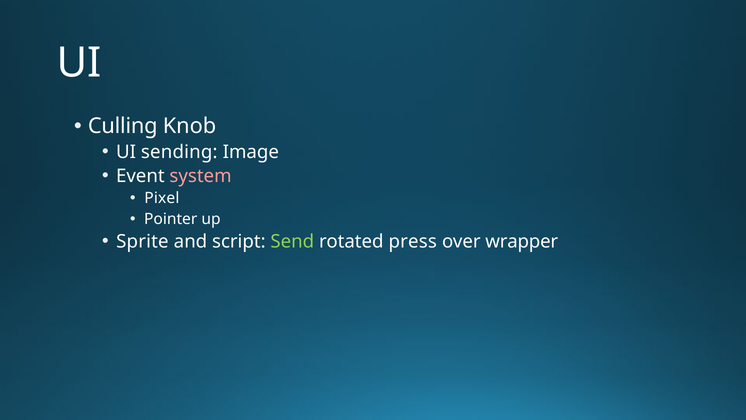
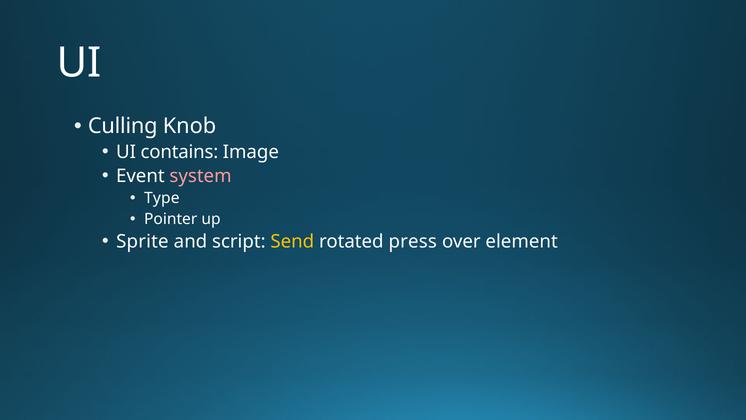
sending: sending -> contains (179, 152)
Pixel: Pixel -> Type (162, 198)
Send colour: light green -> yellow (292, 241)
wrapper: wrapper -> element (522, 241)
